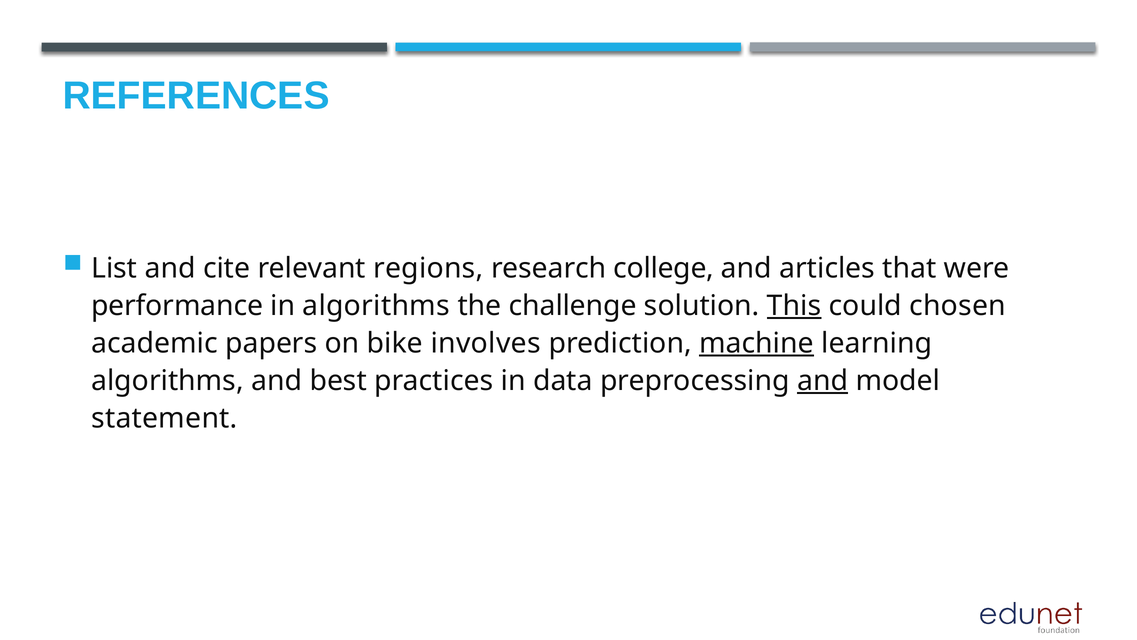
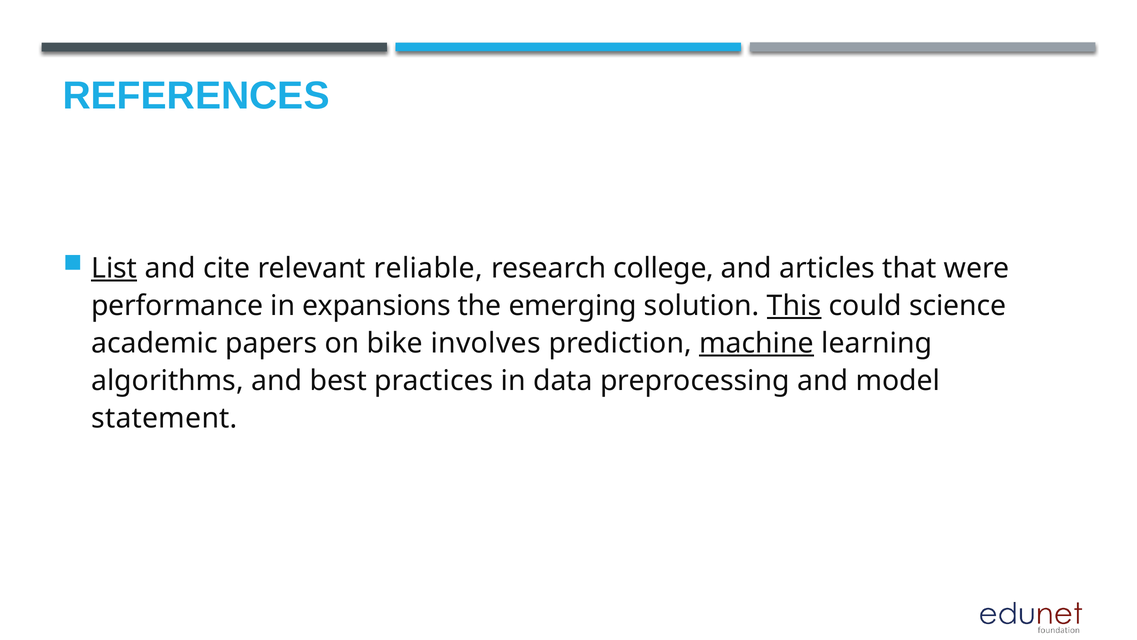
List underline: none -> present (114, 268)
regions: regions -> reliable (428, 268)
in algorithms: algorithms -> expansions (376, 305)
challenge: challenge -> emerging (573, 305)
chosen: chosen -> science (958, 305)
and underline: present -> none (823, 380)
